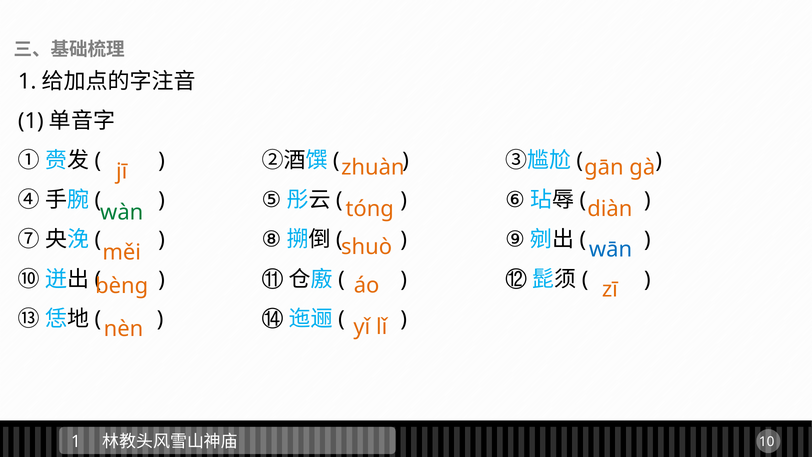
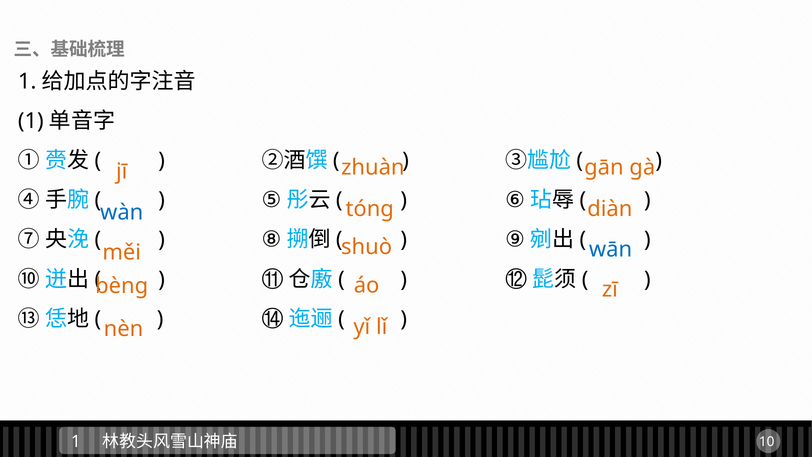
wàn colour: green -> blue (122, 213)
